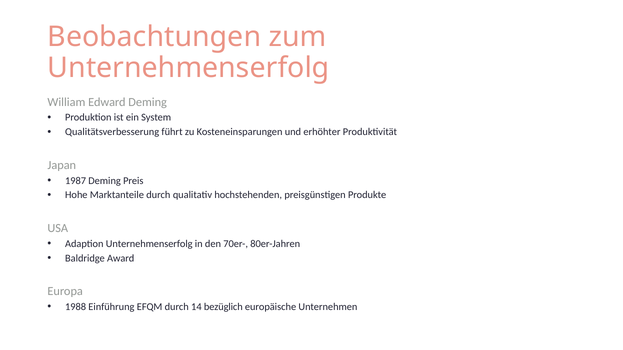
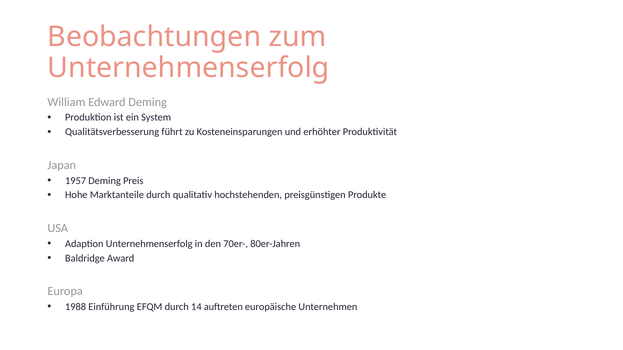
1987: 1987 -> 1957 (76, 181)
bezüglich: bezüglich -> auftreten (223, 307)
